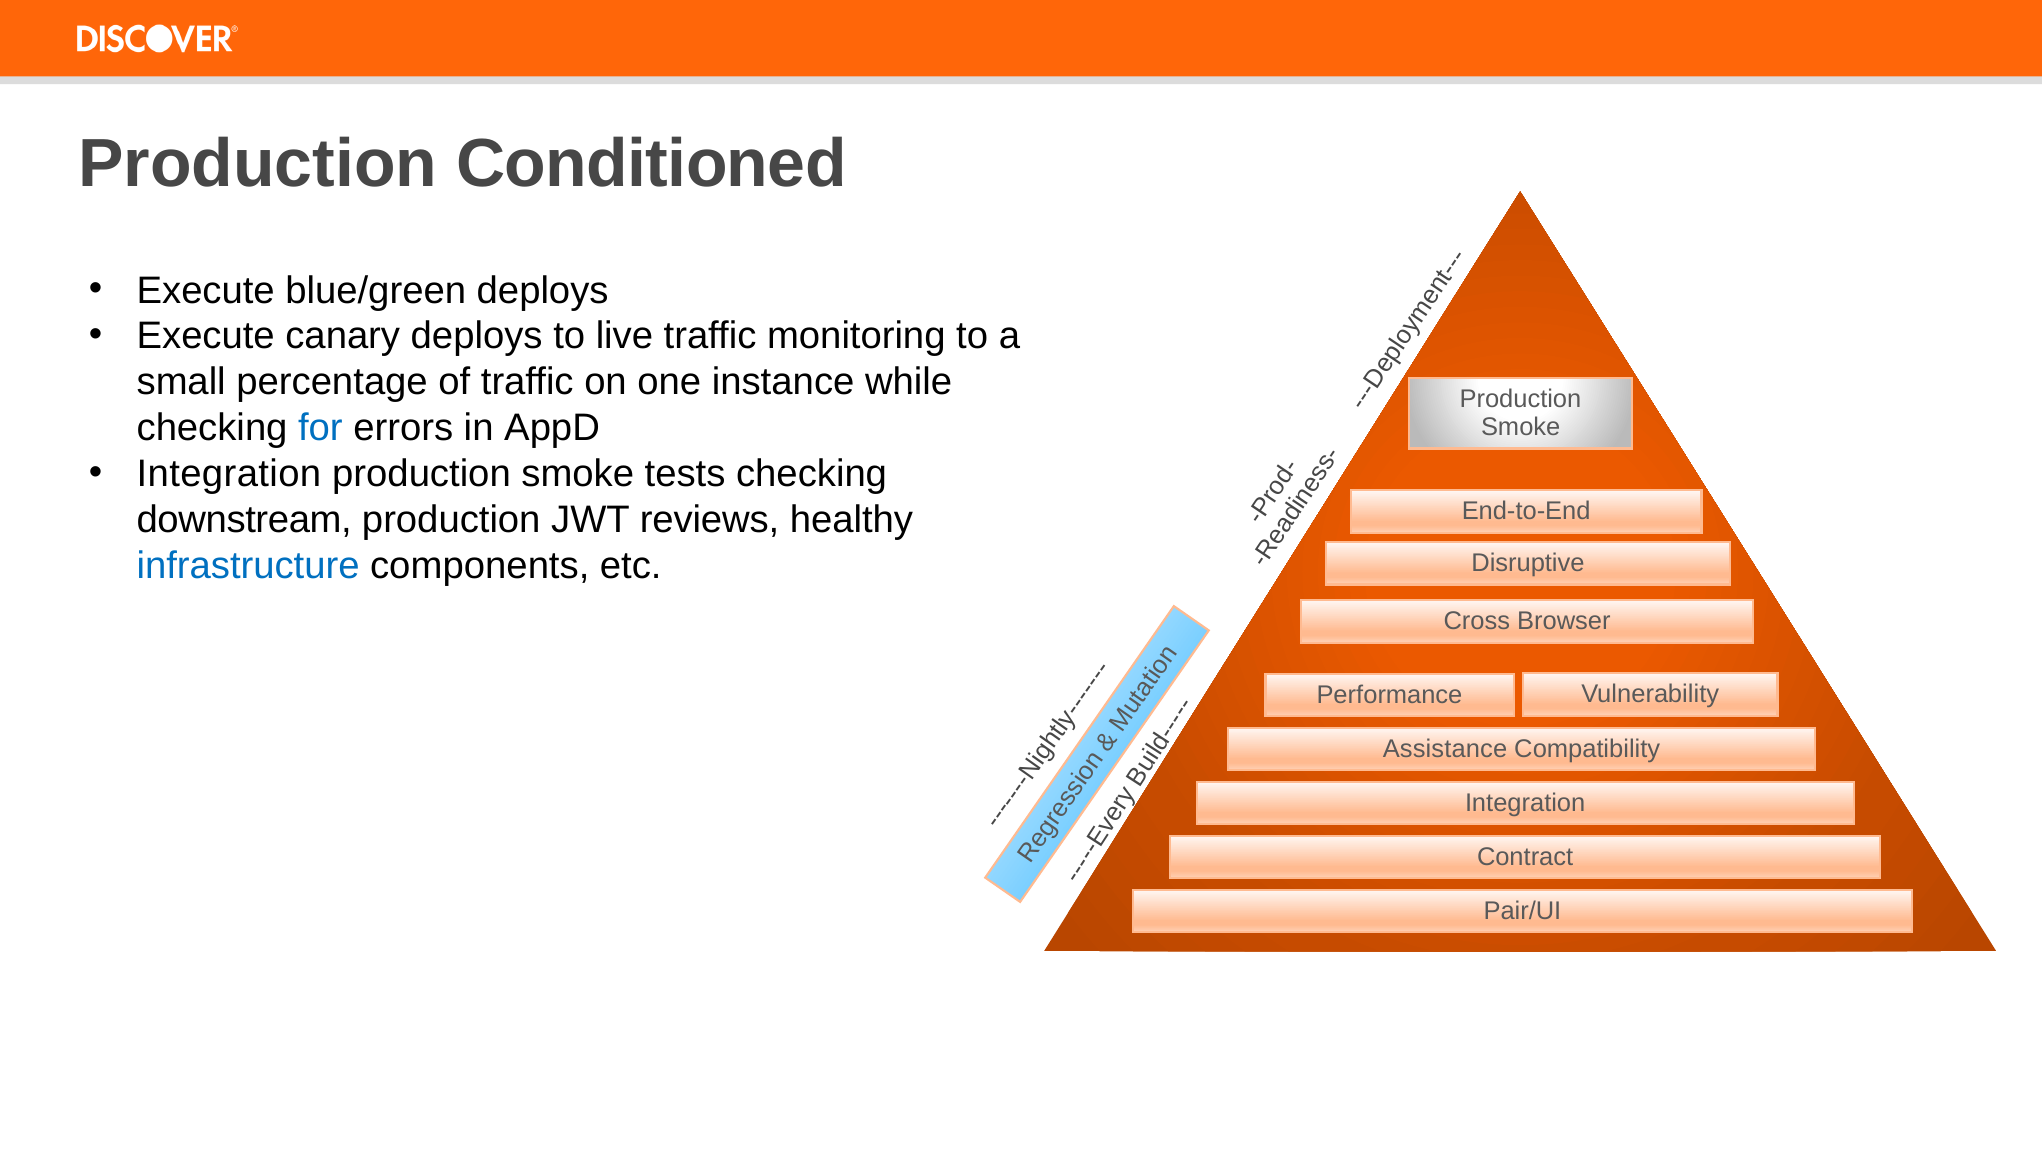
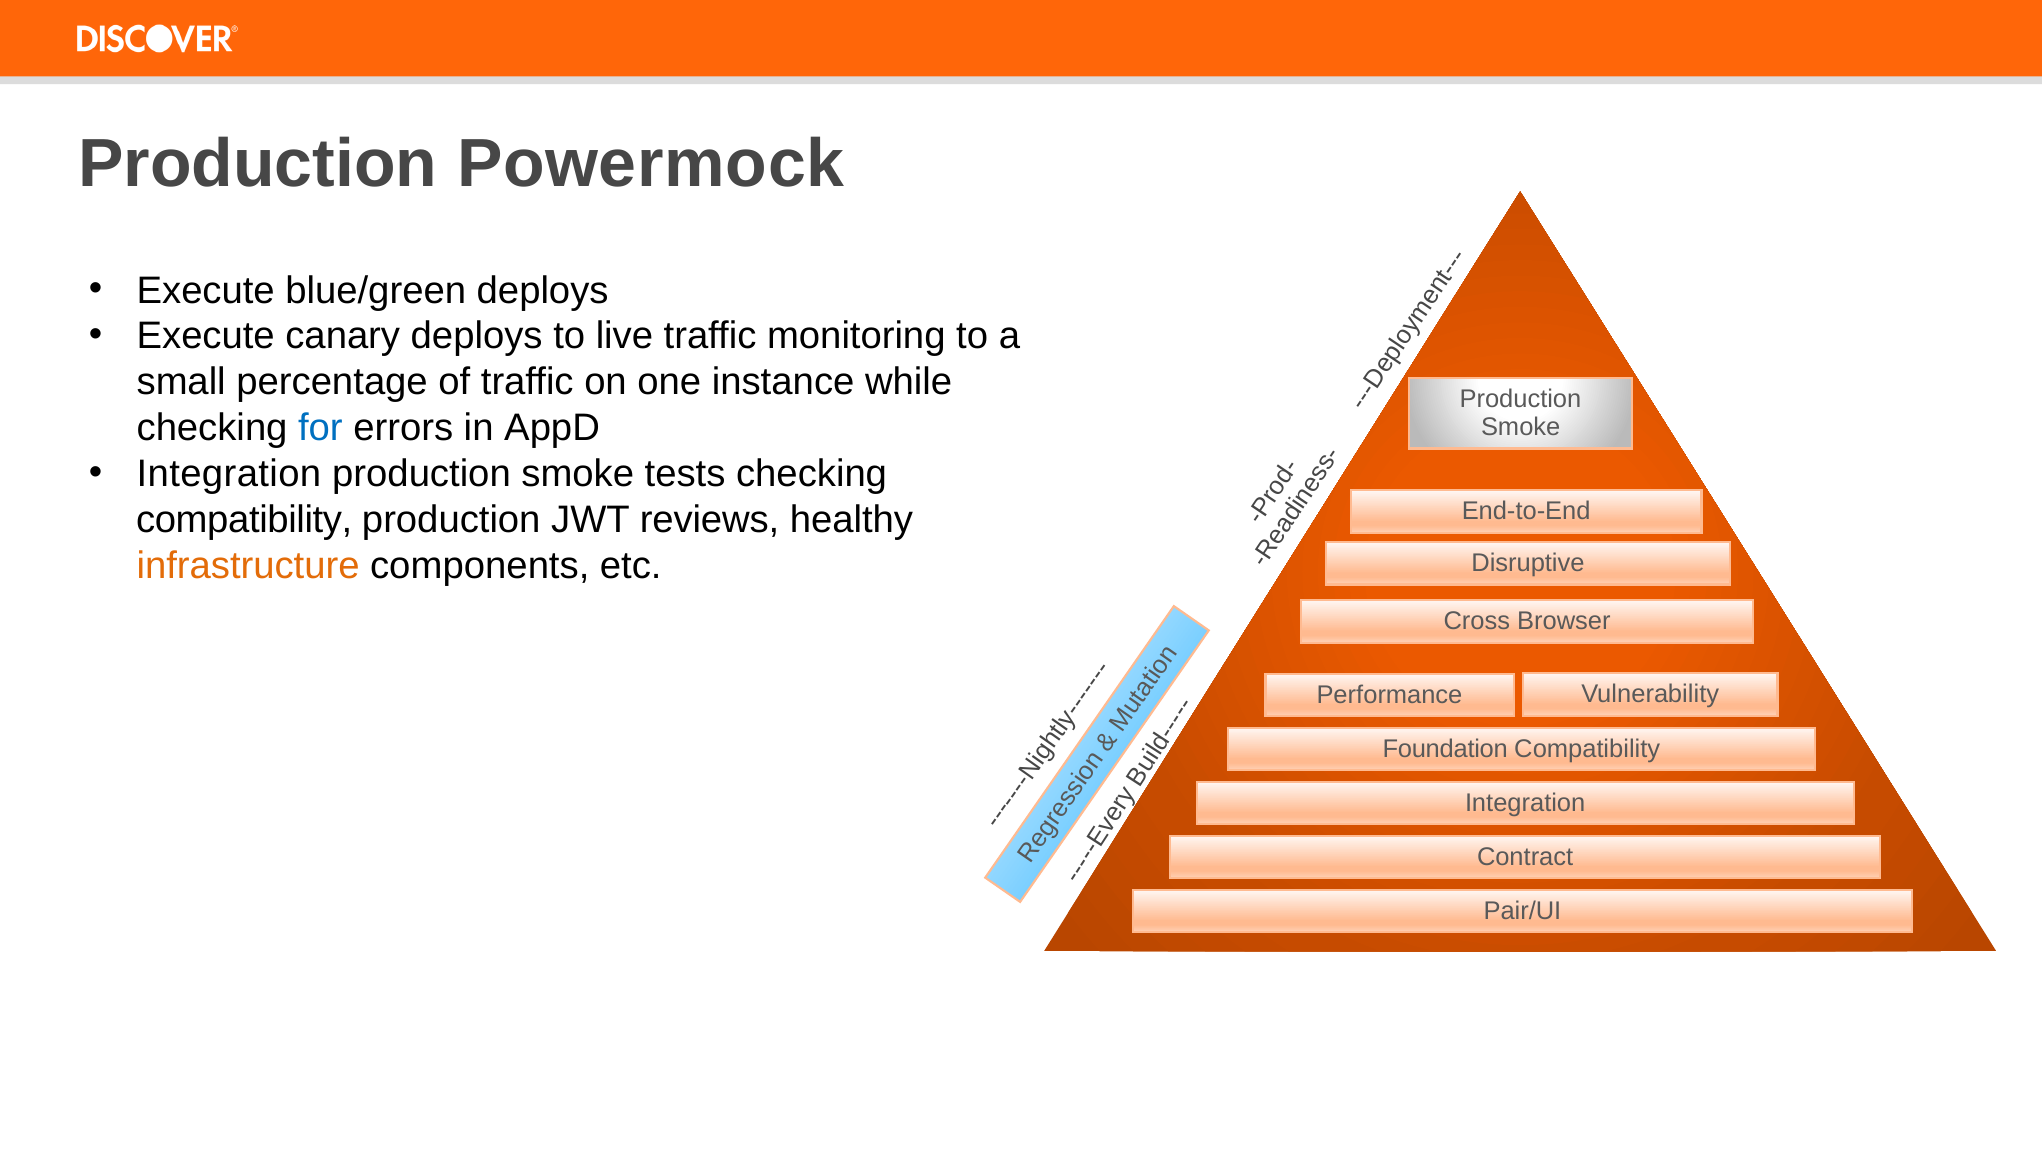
Conditioned: Conditioned -> Powermock (651, 164)
downstream: downstream -> compatibility (244, 520)
infrastructure colour: blue -> orange (248, 566)
Assistance: Assistance -> Foundation (1445, 749)
